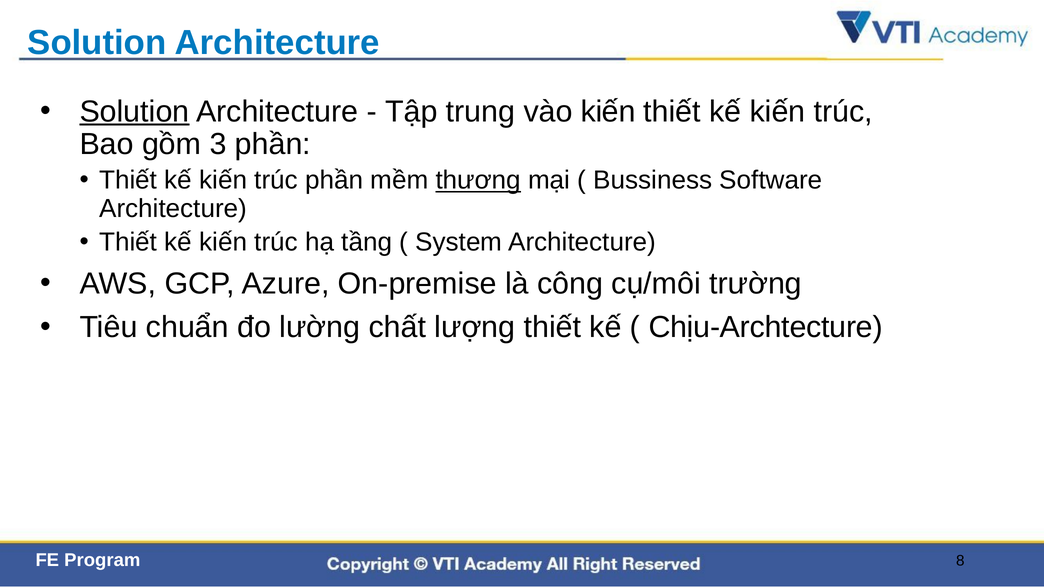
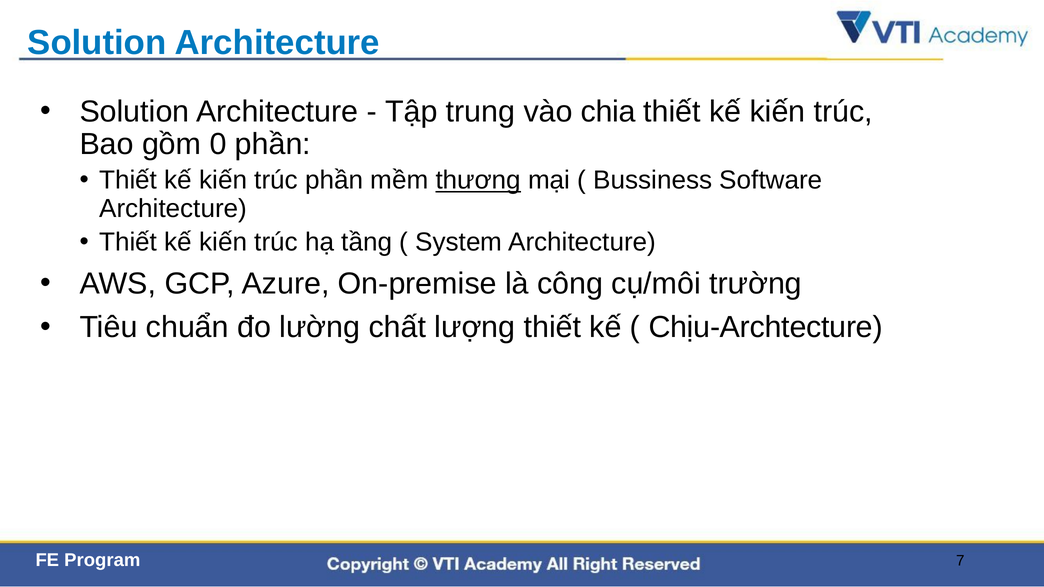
Solution underline: present -> none (134, 112)
vào kiến: kiến -> chia (608, 112)
3: 3 -> 0 (218, 144)
8: 8 -> 7 (960, 561)
